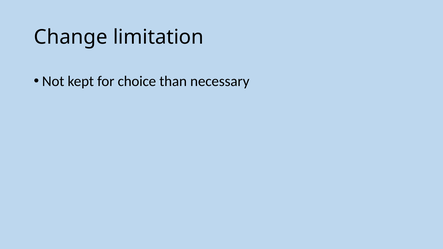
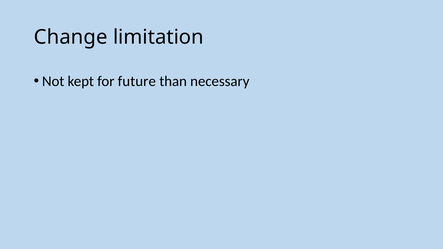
choice: choice -> future (137, 81)
